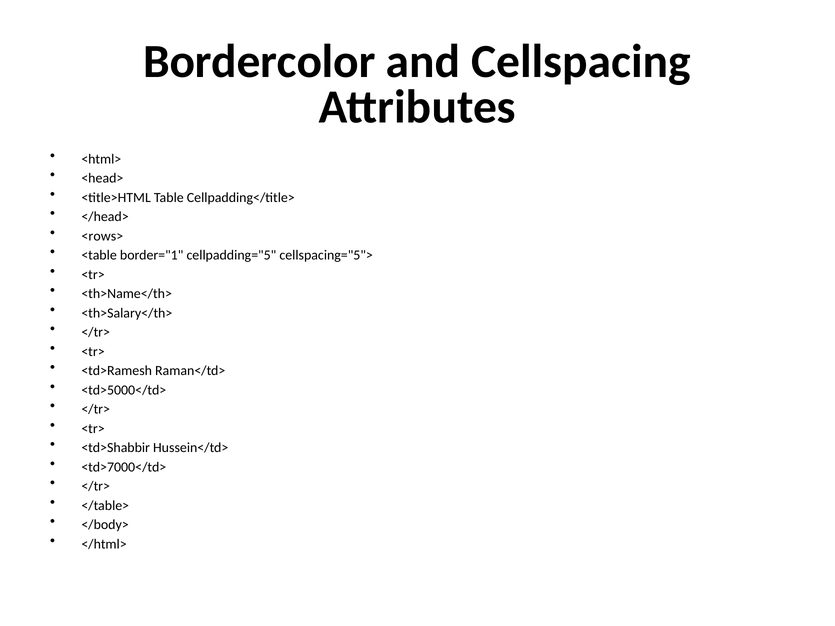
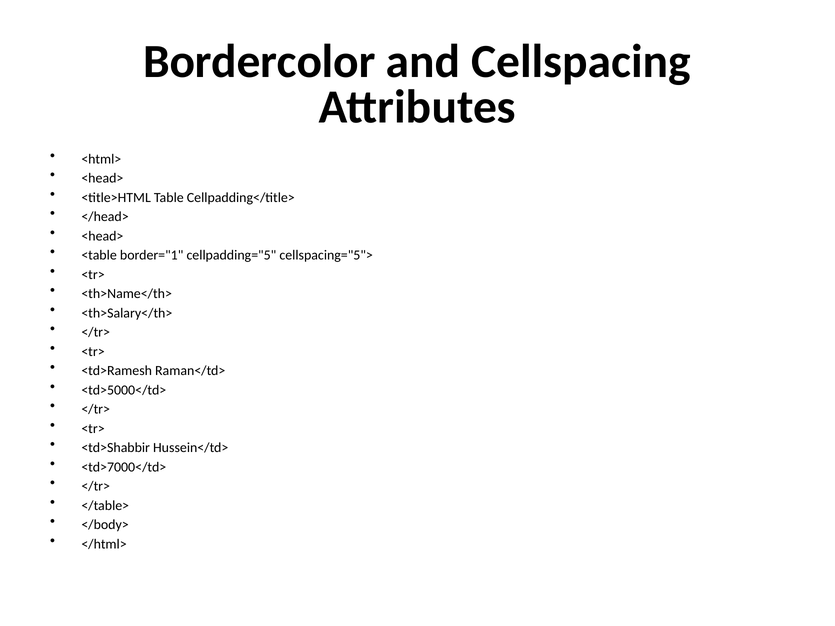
<rows>: <rows> -> <head> (102, 236)
